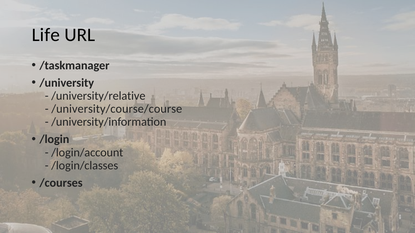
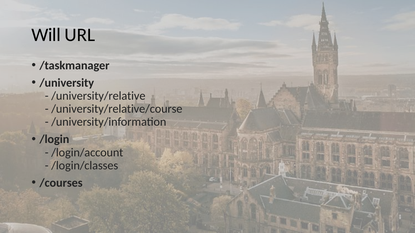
Life: Life -> Will (46, 35)
/university/course/course: /university/course/course -> /university/relative/course (117, 109)
